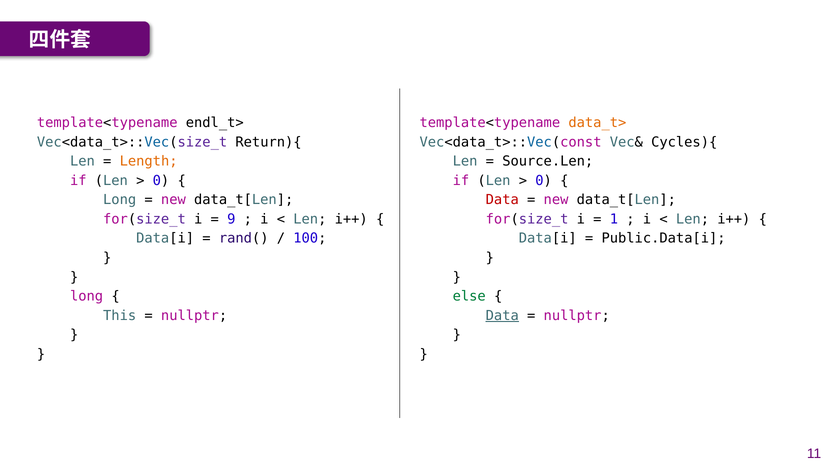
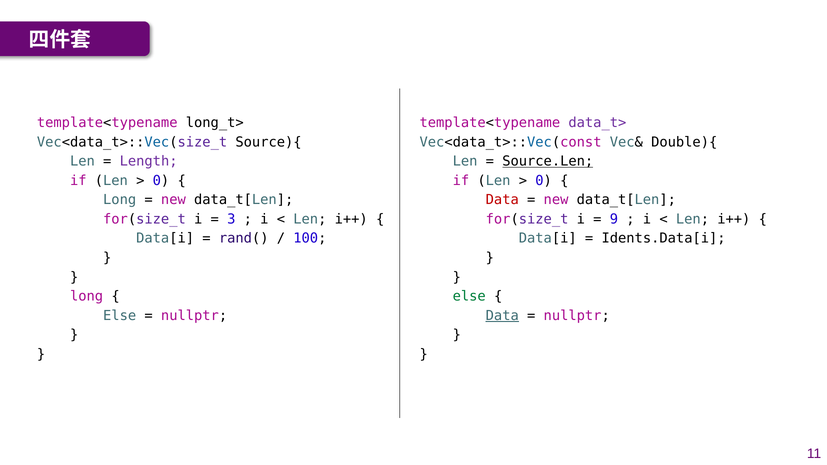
endl_t>: endl_t> -> long_t> (215, 123)
data_t> colour: orange -> purple (597, 123)
Return){: Return){ -> Source){ (269, 142)
Cycles){: Cycles){ -> Double){ (684, 142)
Length colour: orange -> purple (149, 161)
Source.Len underline: none -> present (548, 161)
9: 9 -> 3 (231, 219)
1: 1 -> 9 (614, 219)
Public.Data[i: Public.Data[i -> Idents.Data[i (664, 238)
This: This -> Else (120, 316)
